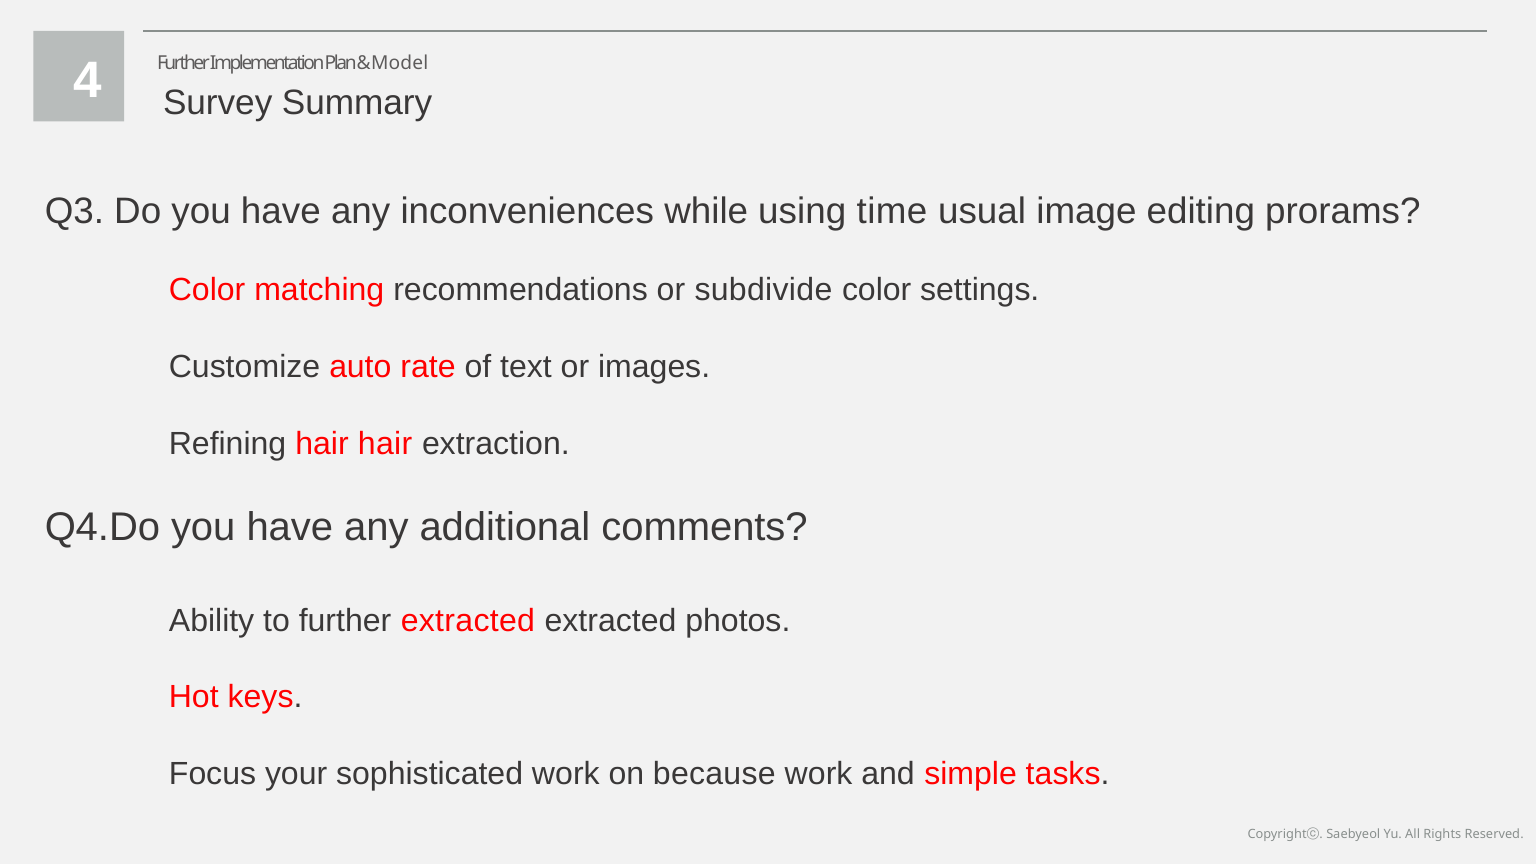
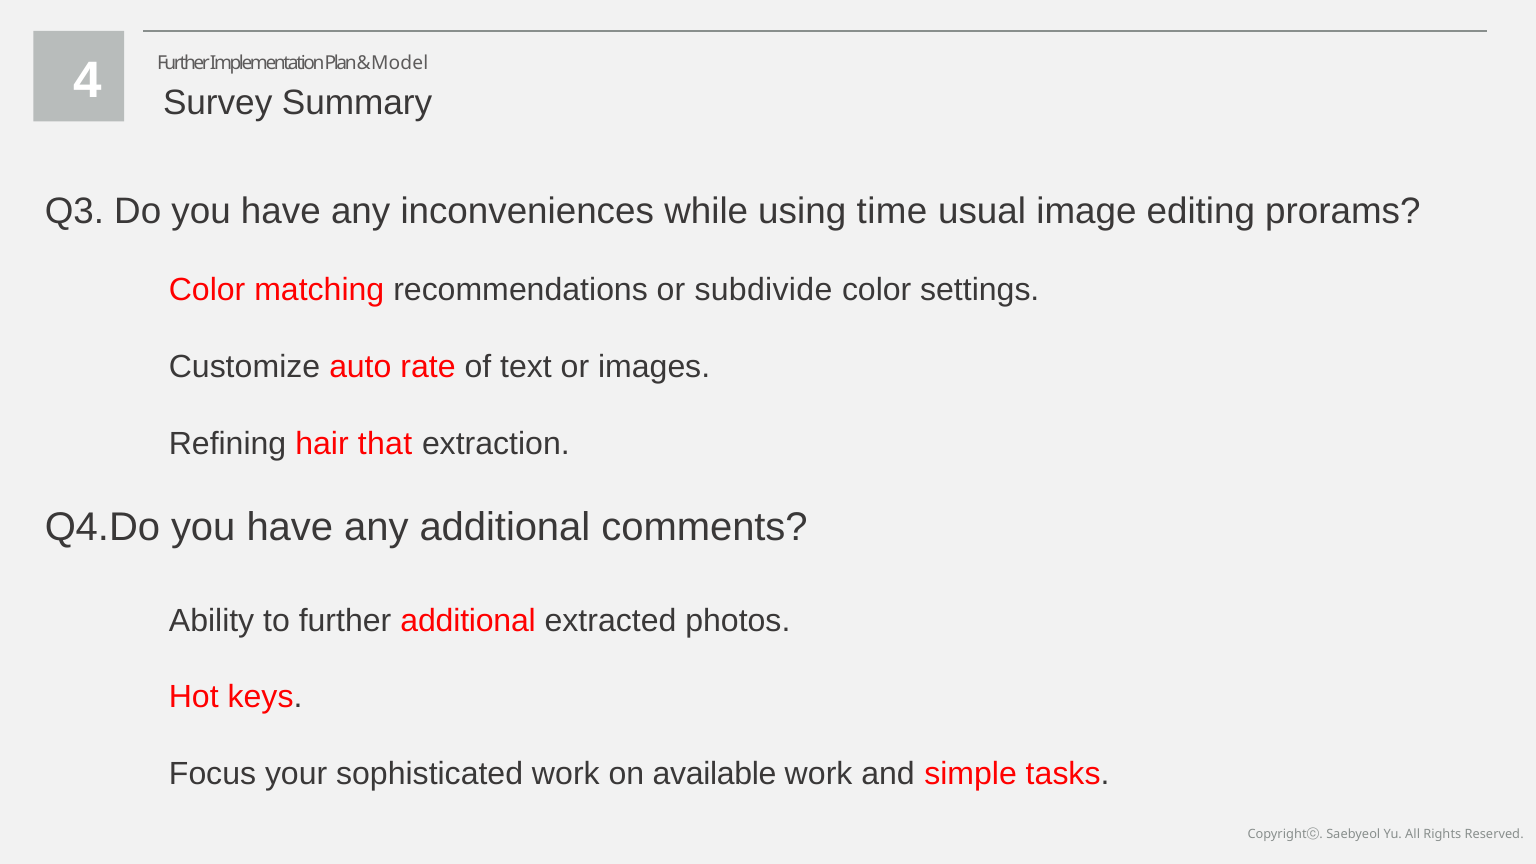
hair hair: hair -> that (385, 444)
further extracted: extracted -> additional (468, 620)
because: because -> available (715, 774)
